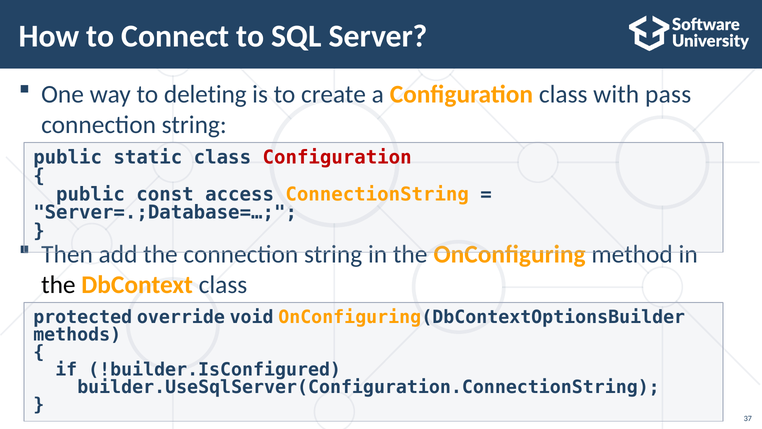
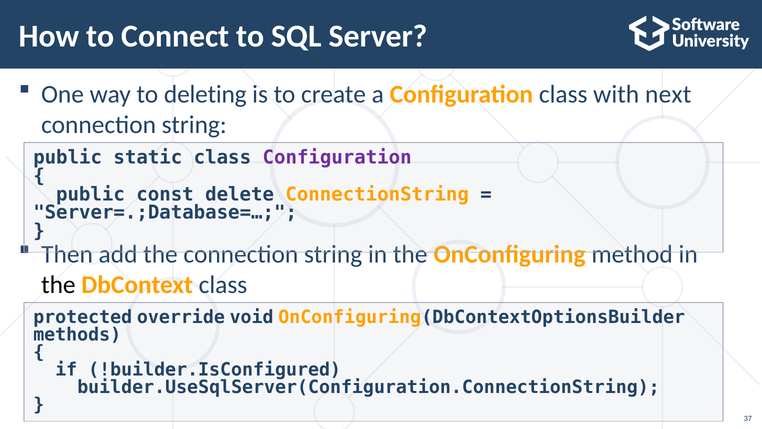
pass: pass -> next (668, 94)
Configuration colour: red -> purple (337, 157)
access: access -> delete (240, 194)
